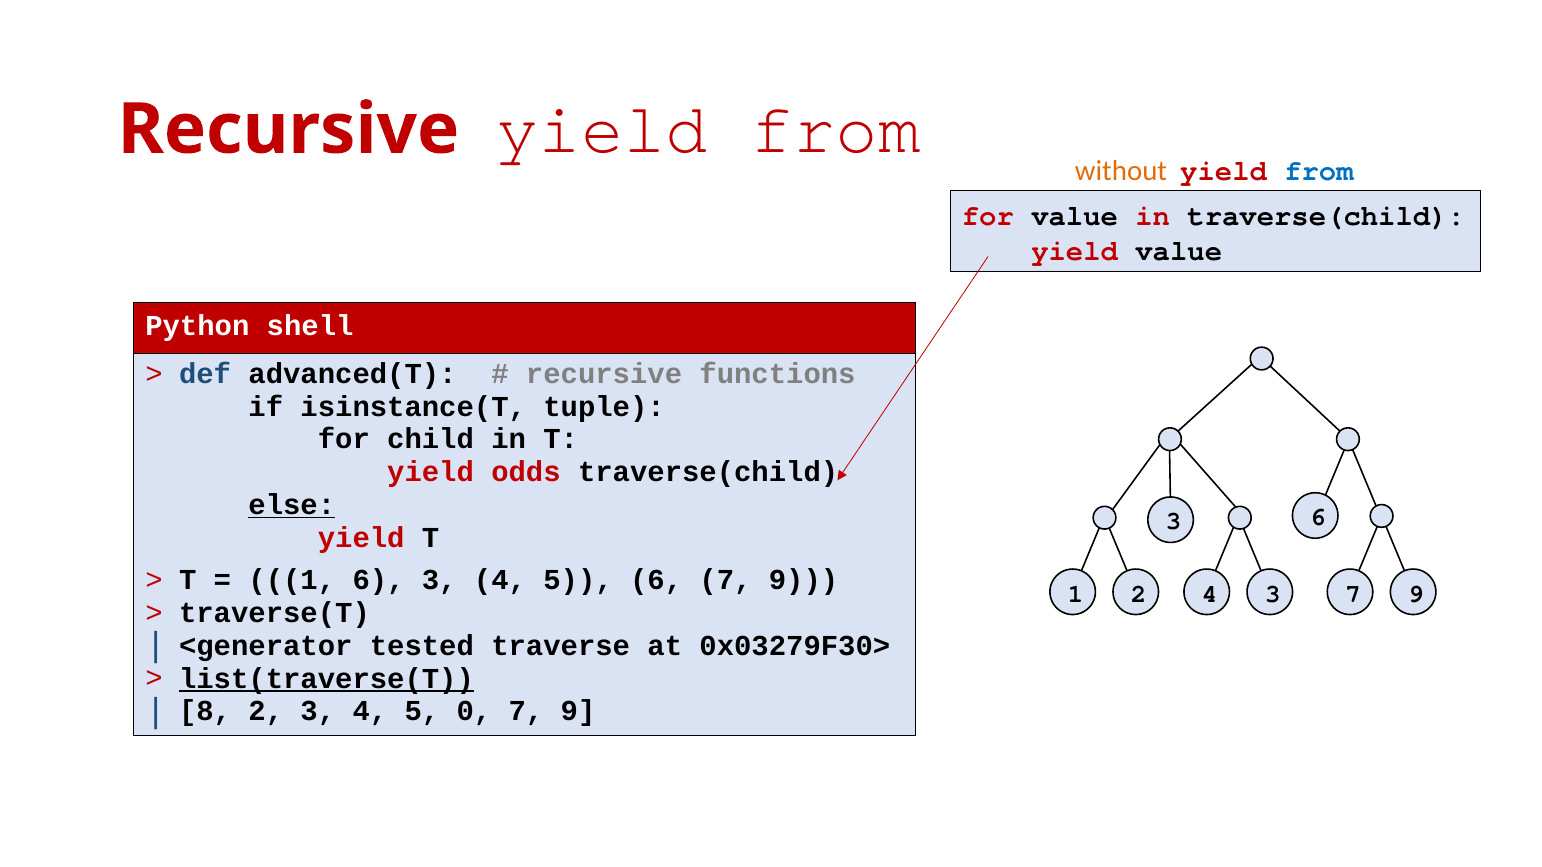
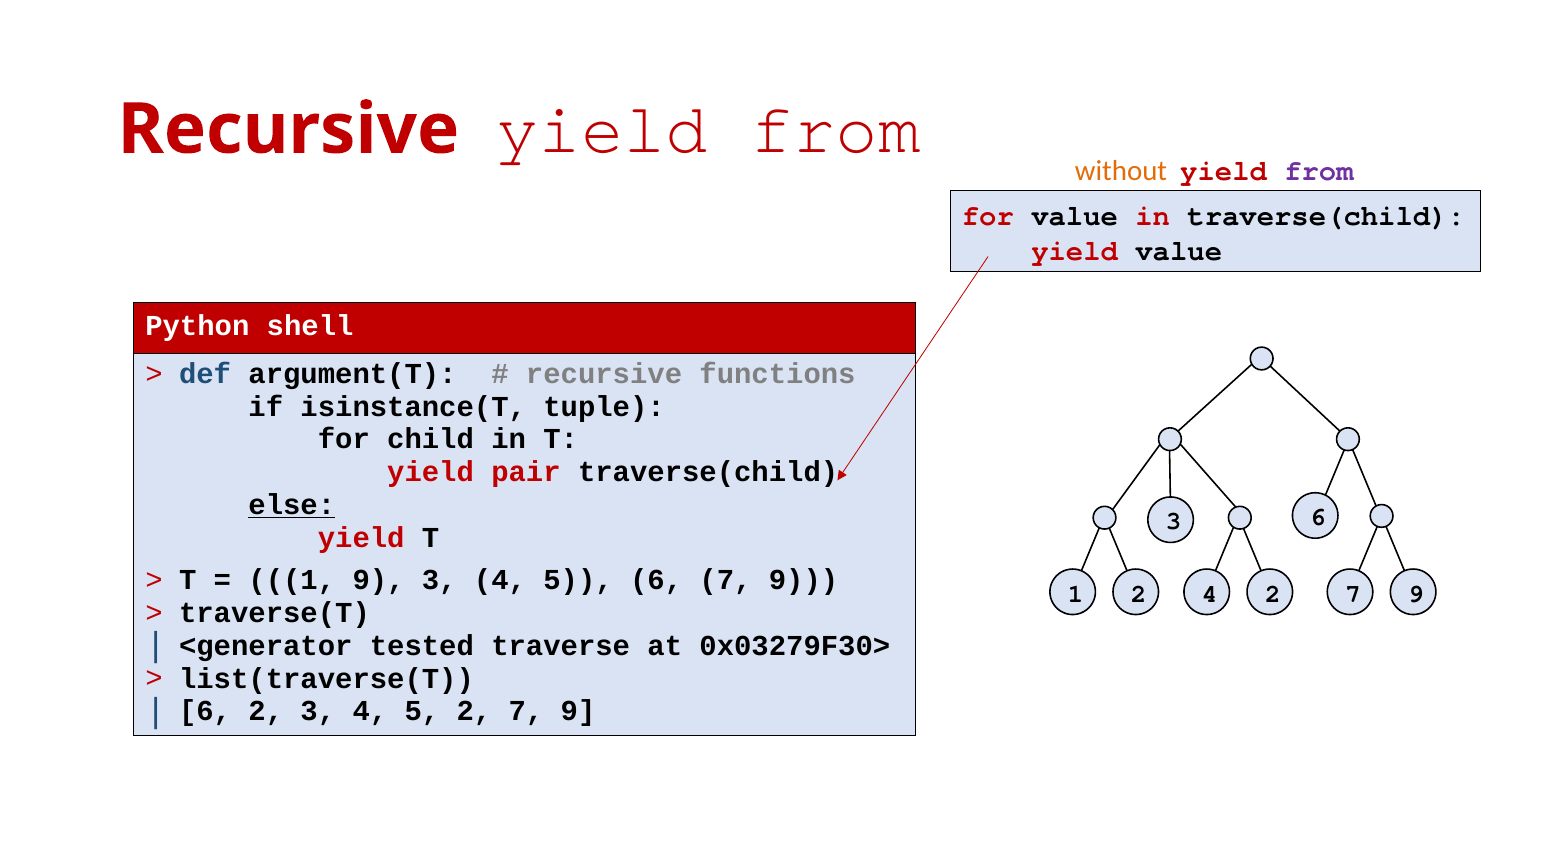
from colour: blue -> purple (1319, 171)
advanced(T: advanced(T -> argument(T (353, 374)
odds: odds -> pair (526, 472)
1 6: 6 -> 9 (379, 580)
4 3: 3 -> 2 (1273, 594)
list(traverse(T underline: present -> none (326, 679)
8: 8 -> 6 (205, 712)
5 0: 0 -> 2 (474, 712)
